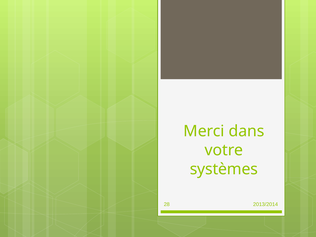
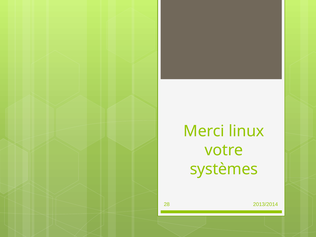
dans: dans -> linux (246, 131)
